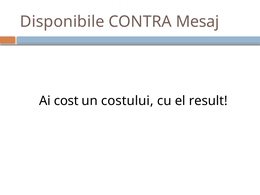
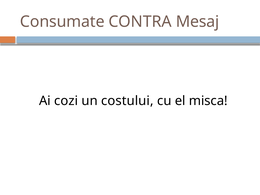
Disponibile: Disponibile -> Consumate (62, 22)
cost: cost -> cozi (66, 101)
result: result -> misca (208, 101)
